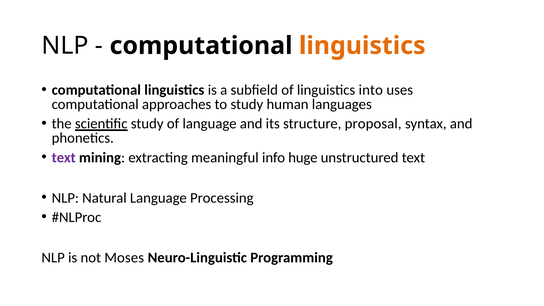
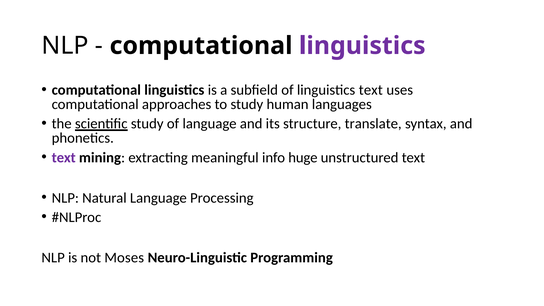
linguistics colour: orange -> purple (362, 46)
linguistics into: into -> text (371, 90)
proposal: proposal -> translate (373, 124)
